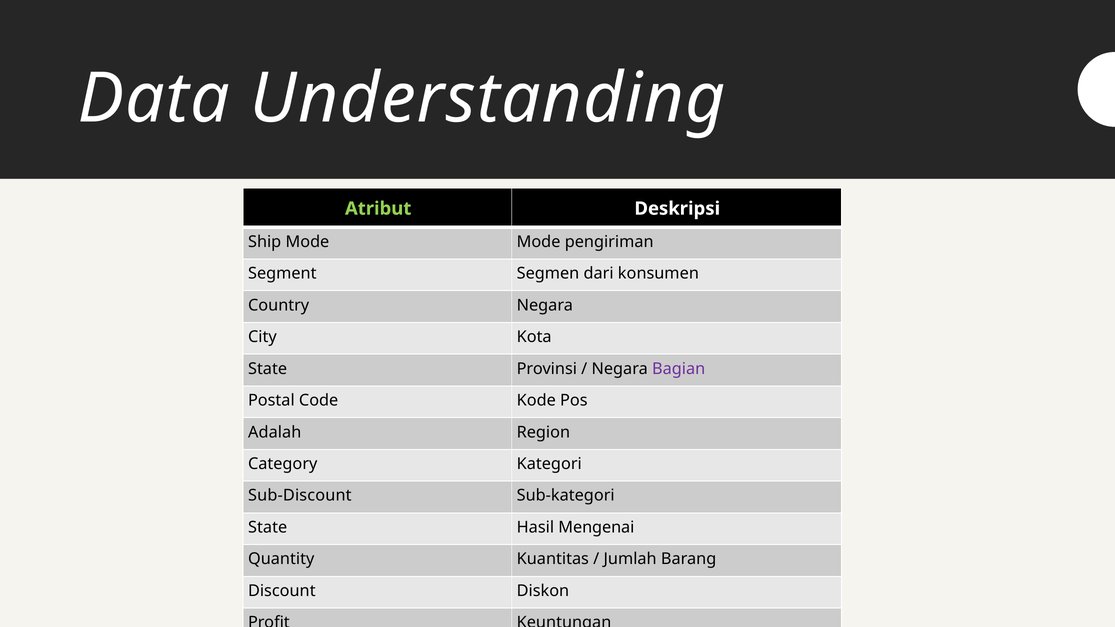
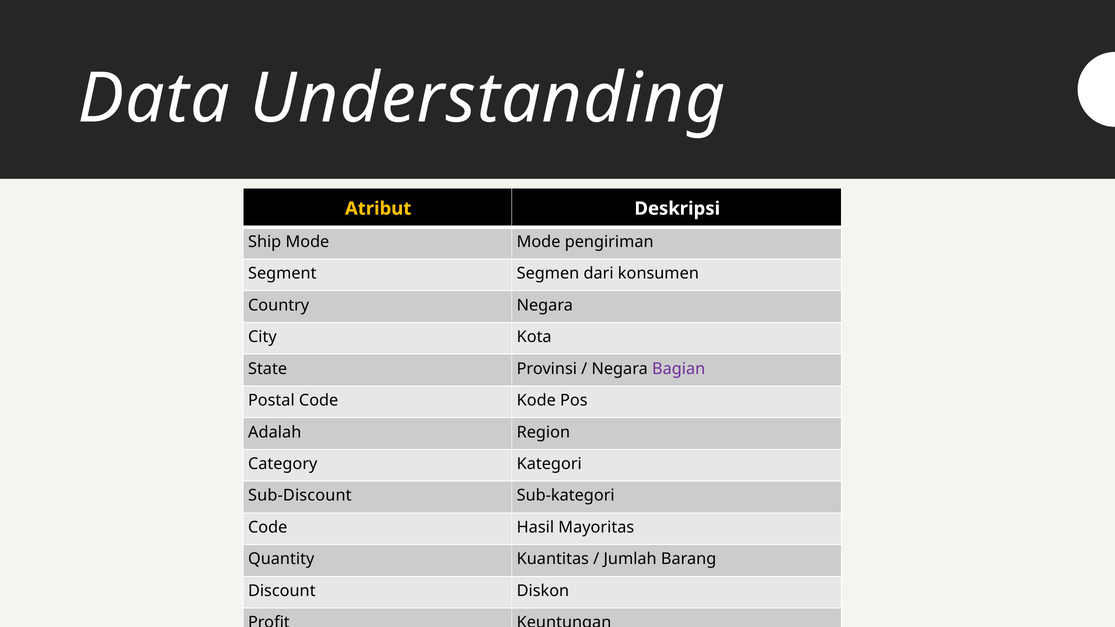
Atribut colour: light green -> yellow (378, 209)
State: State -> Code (268, 527)
Mengenai: Mengenai -> Mayoritas (596, 527)
